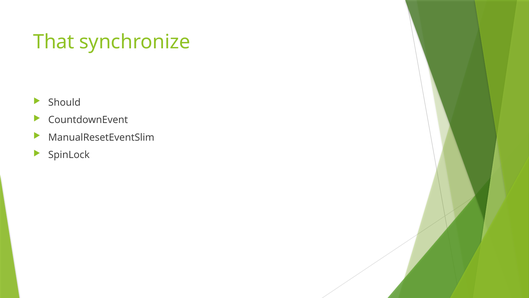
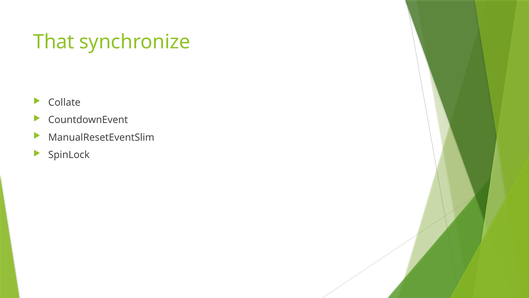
Should: Should -> Collate (64, 102)
